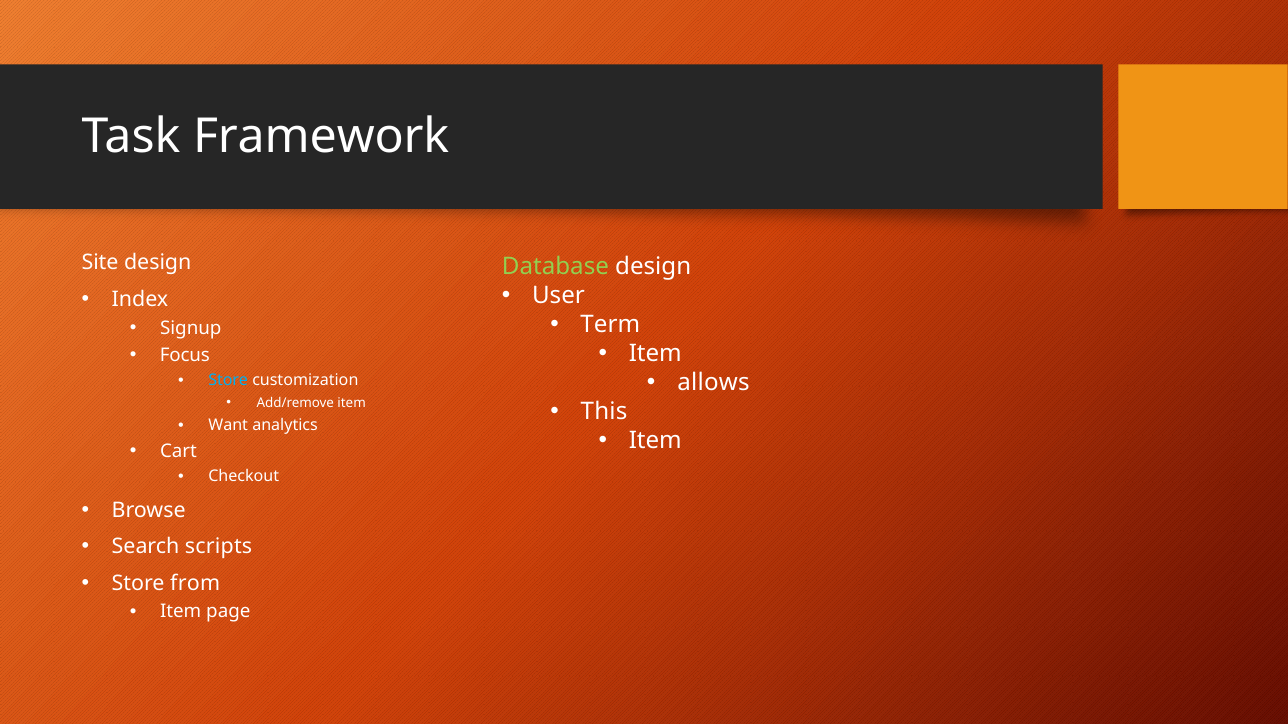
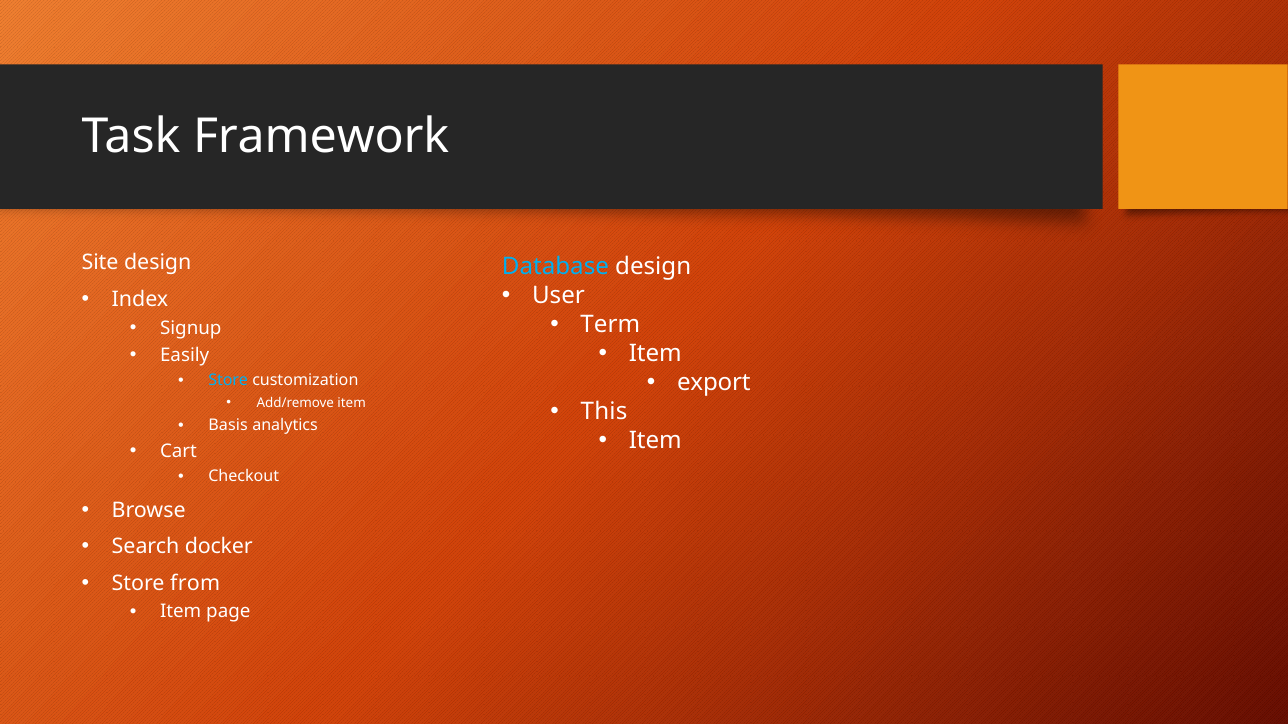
Database colour: light green -> light blue (555, 267)
Focus: Focus -> Easily (185, 355)
allows: allows -> export (714, 383)
Want: Want -> Basis (228, 426)
scripts: scripts -> docker (219, 547)
